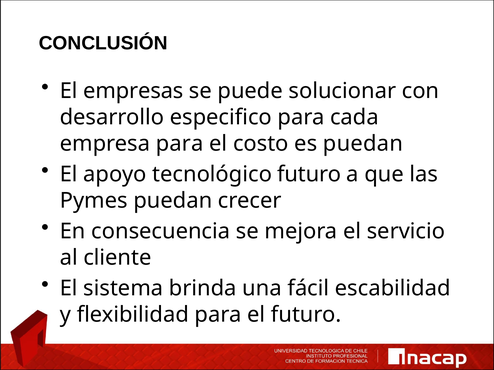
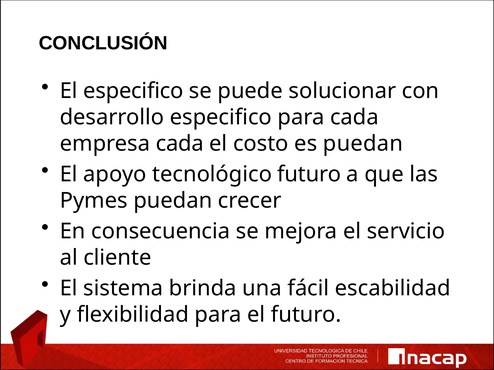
El empresas: empresas -> especifico (133, 91)
empresa para: para -> cada (180, 144)
